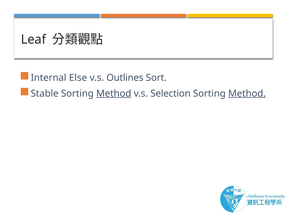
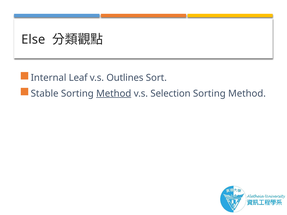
Leaf: Leaf -> Else (33, 39)
Else: Else -> Leaf (78, 78)
Method underline: present -> none (247, 94)
